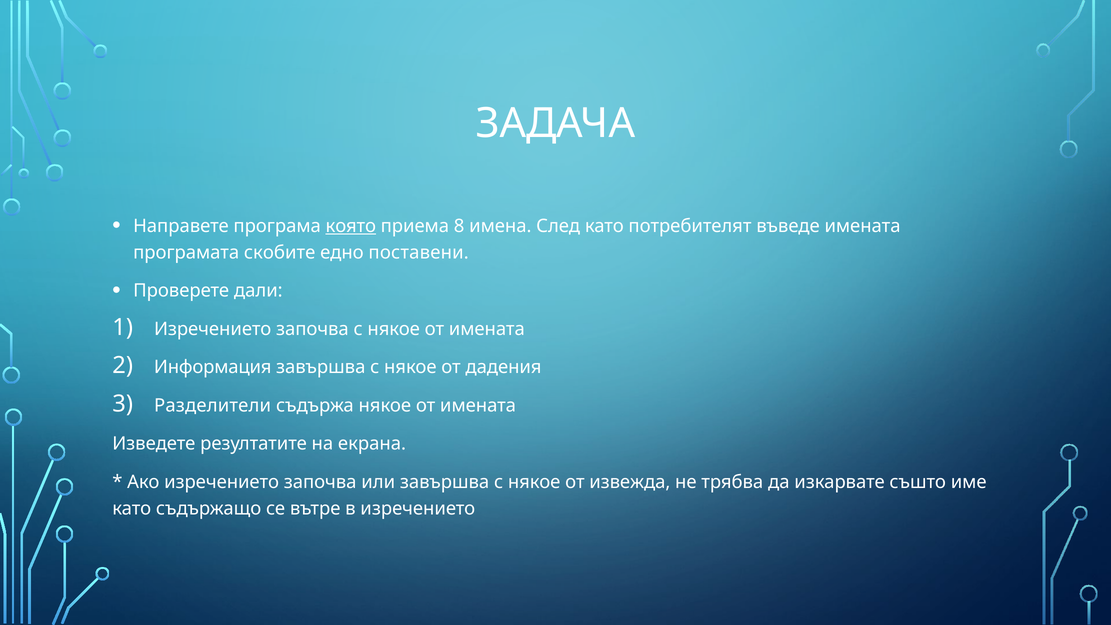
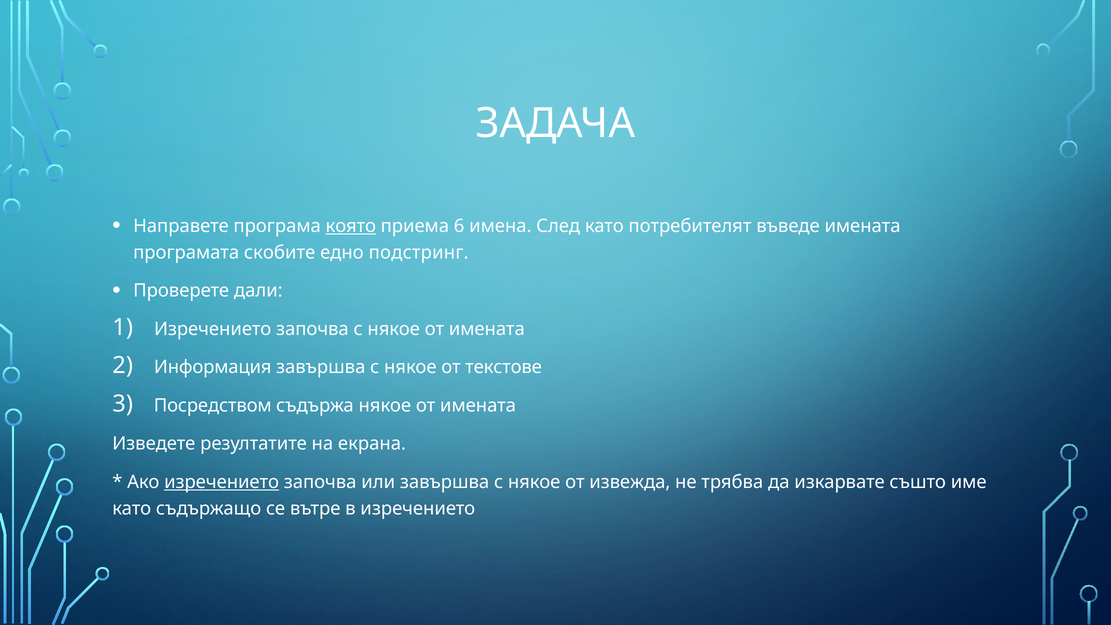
8: 8 -> 6 (459, 226)
поставени: поставени -> подстринг (419, 253)
дадения: дадения -> текстове (504, 367)
Разделители: Разделители -> Посредством (213, 405)
изречението underline: none -> present (222, 482)
